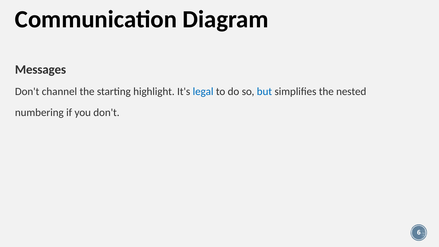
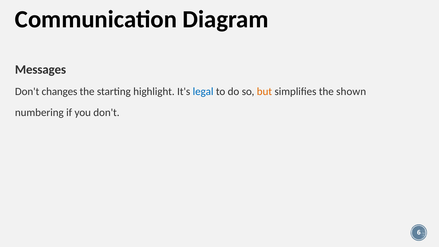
channel: channel -> changes (60, 92)
but colour: blue -> orange (264, 92)
nested: nested -> shown (351, 92)
